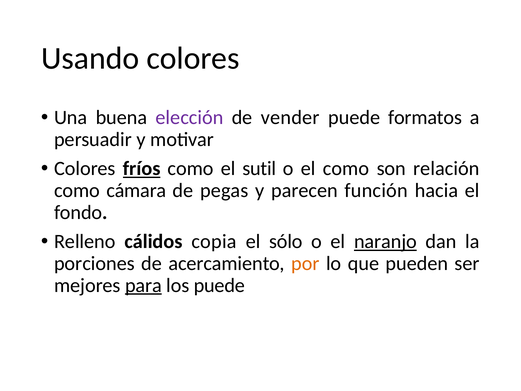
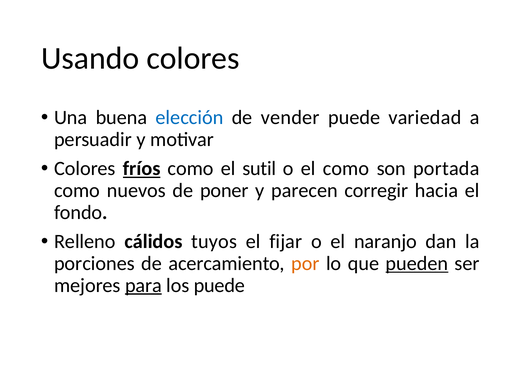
elección colour: purple -> blue (189, 117)
formatos: formatos -> variedad (425, 117)
relación: relación -> portada (446, 168)
cámara: cámara -> nuevos (136, 190)
pegas: pegas -> poner (224, 190)
función: función -> corregir (376, 190)
copia: copia -> tuyos (214, 241)
sólo: sólo -> fijar (286, 241)
naranjo underline: present -> none (385, 241)
pueden underline: none -> present (417, 263)
